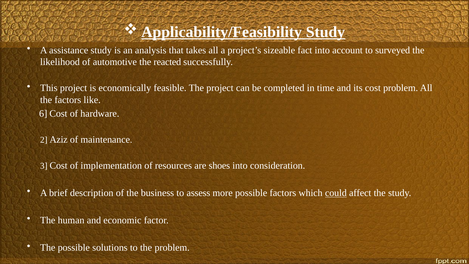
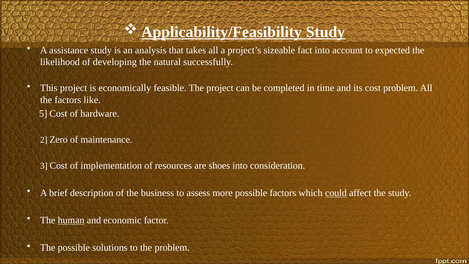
surveyed: surveyed -> expected (393, 50)
automotive: automotive -> developing (115, 62)
reacted: reacted -> natural (167, 62)
6: 6 -> 5 (43, 113)
Aziz: Aziz -> Zero (59, 139)
human underline: none -> present (71, 220)
